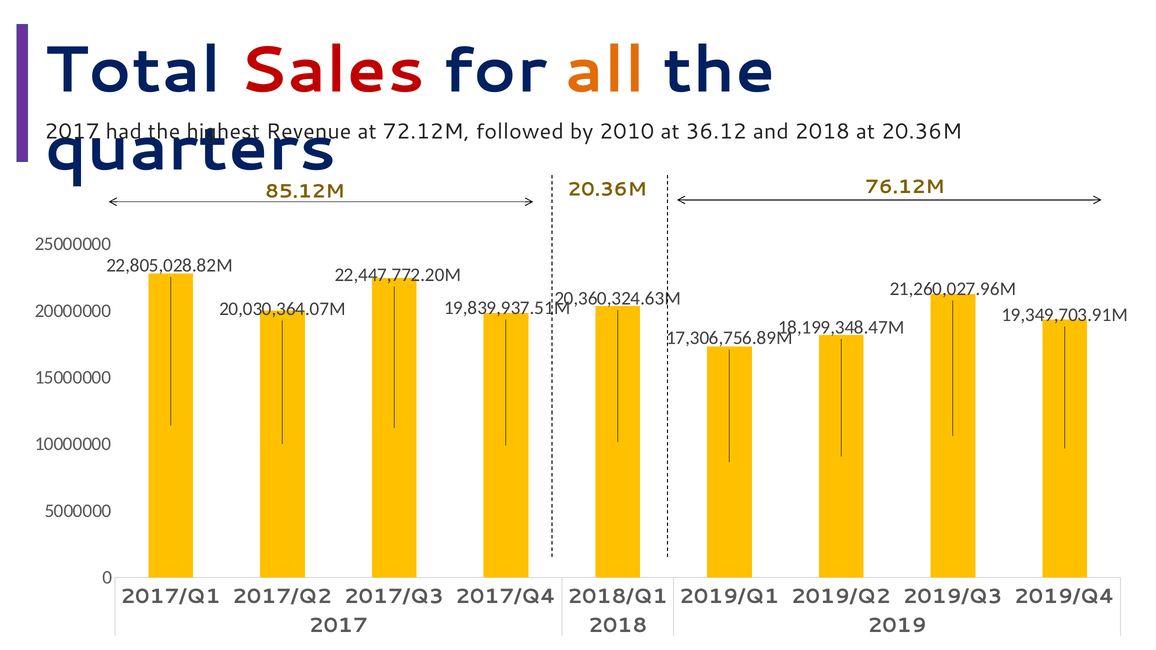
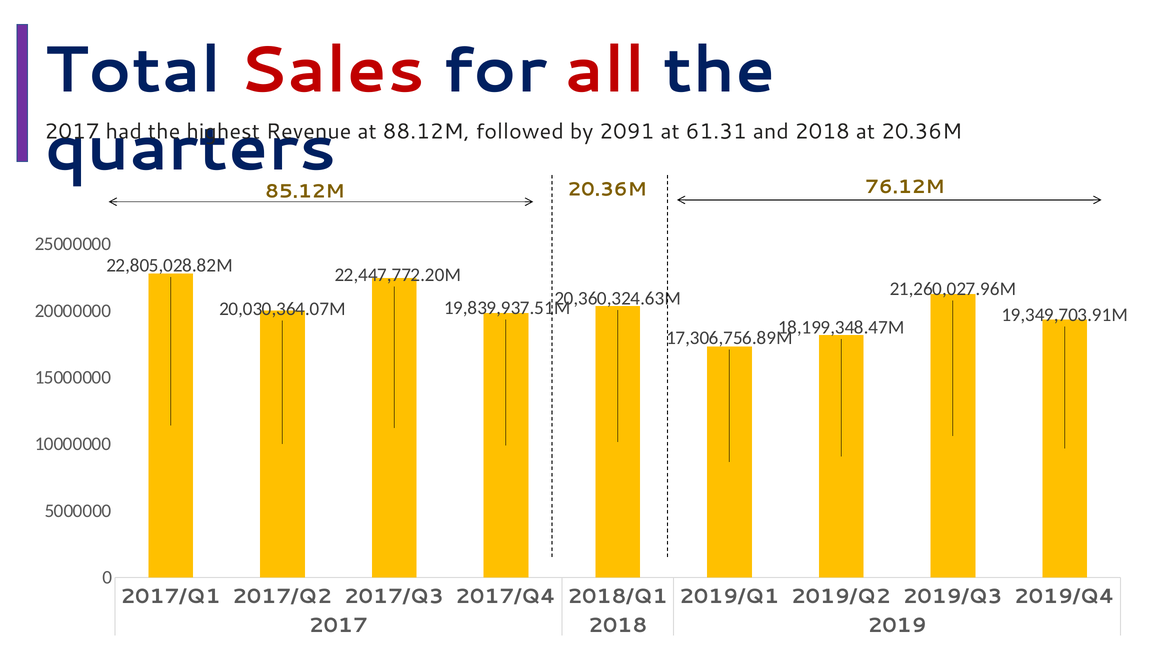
all colour: orange -> red (605, 71)
72.12M: 72.12M -> 88.12M (426, 132)
2010: 2010 -> 2091 (627, 132)
36.12: 36.12 -> 61.31 (716, 132)
